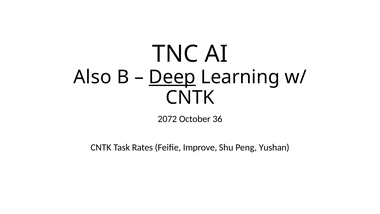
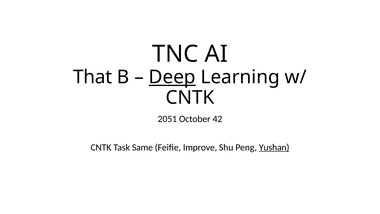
Also: Also -> That (93, 77)
2072: 2072 -> 2051 (167, 119)
36: 36 -> 42 (217, 119)
Rates: Rates -> Same (142, 147)
Yushan underline: none -> present (274, 147)
